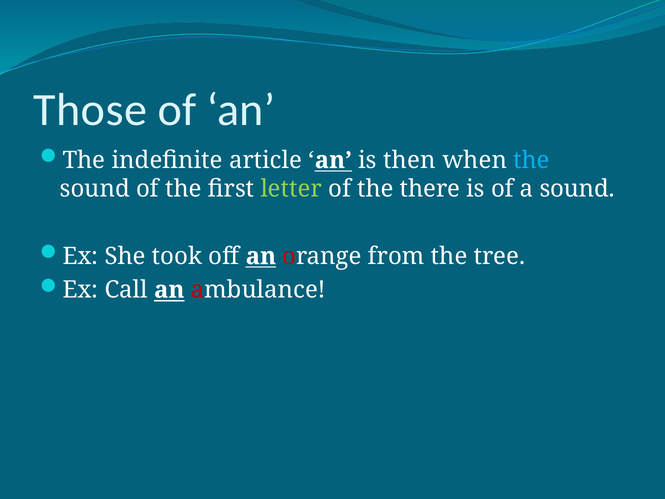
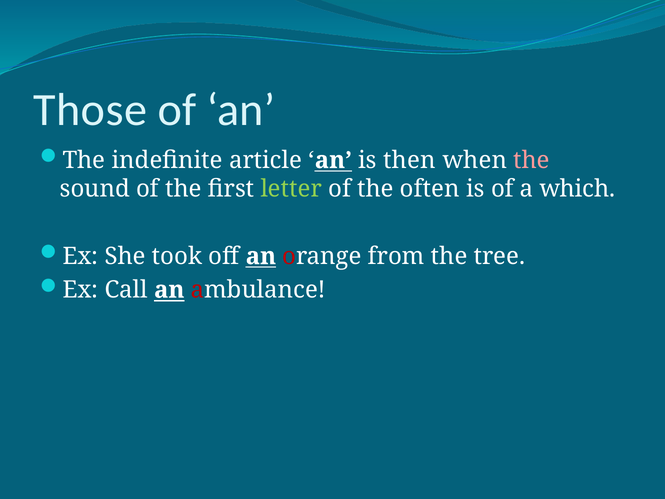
the colour: light blue -> pink (532, 160)
there: there -> often (430, 189)
a sound: sound -> which (577, 189)
